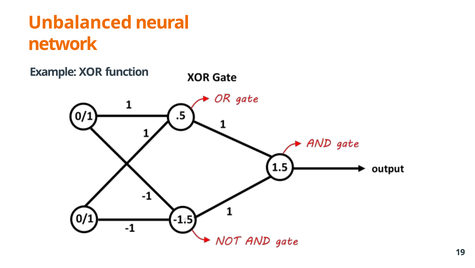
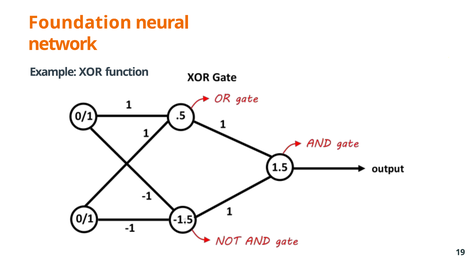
Unbalanced: Unbalanced -> Foundation (80, 23)
